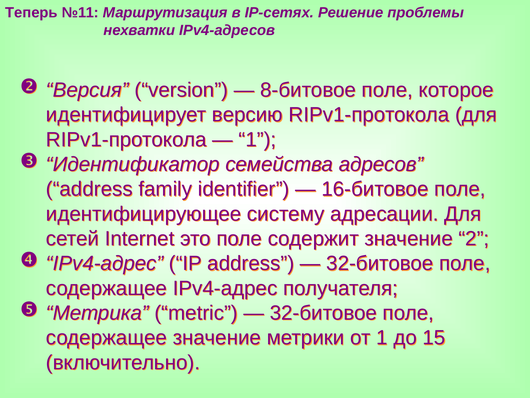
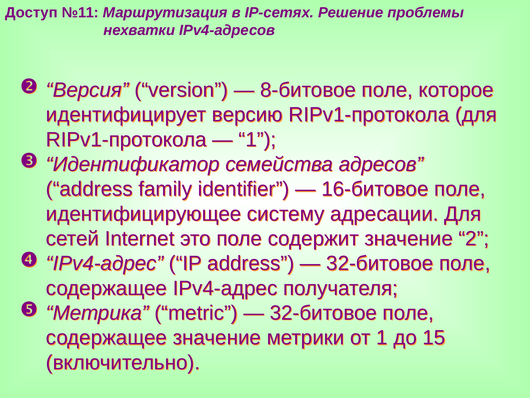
Теперь: Теперь -> Доступ (31, 12)
